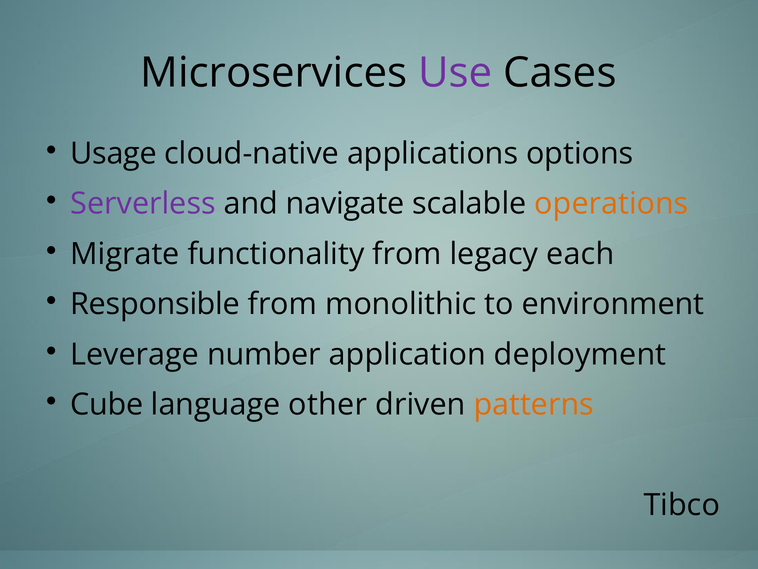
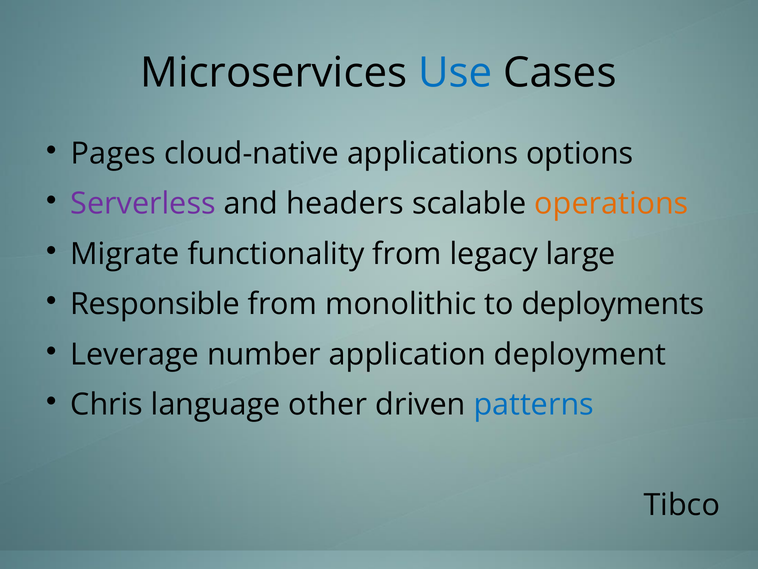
Use colour: purple -> blue (455, 73)
Usage: Usage -> Pages (113, 153)
navigate: navigate -> headers (345, 204)
each: each -> large (581, 254)
environment: environment -> deployments (613, 304)
Cube: Cube -> Chris (107, 404)
patterns colour: orange -> blue (534, 404)
